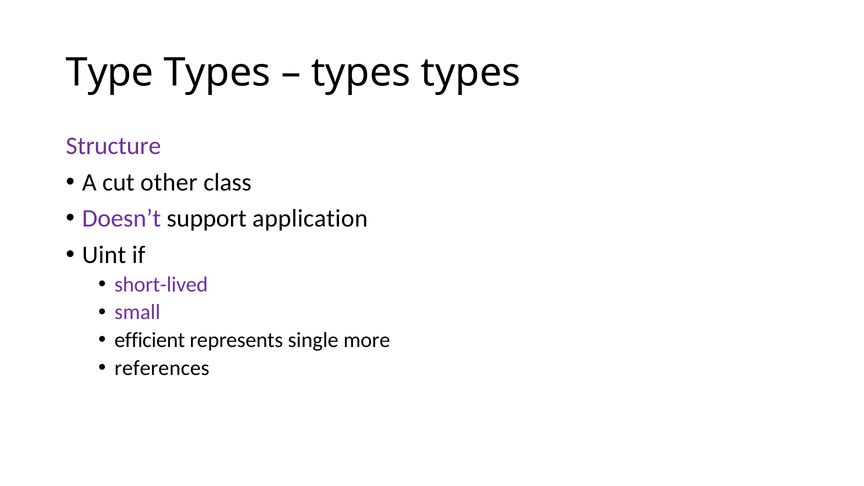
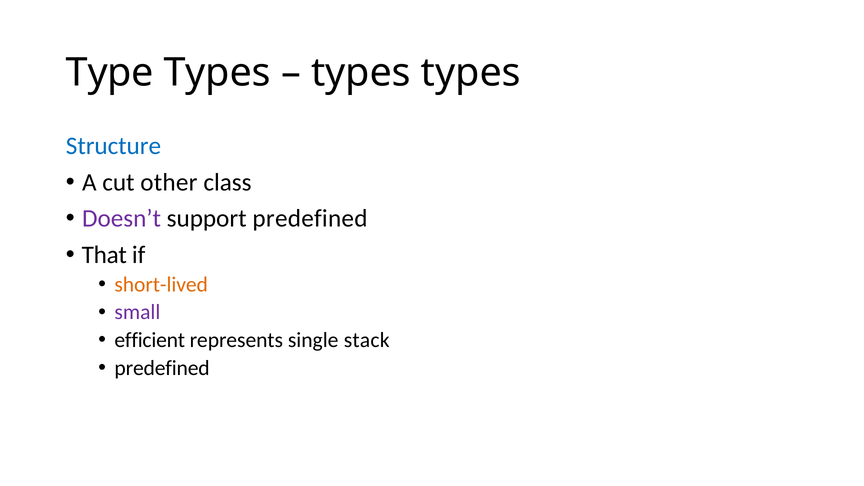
Structure colour: purple -> blue (113, 146)
support application: application -> predefined (310, 219)
Uint: Uint -> That (104, 255)
short-lived colour: purple -> orange (161, 285)
more: more -> stack (367, 340)
references: references -> predefined (162, 368)
